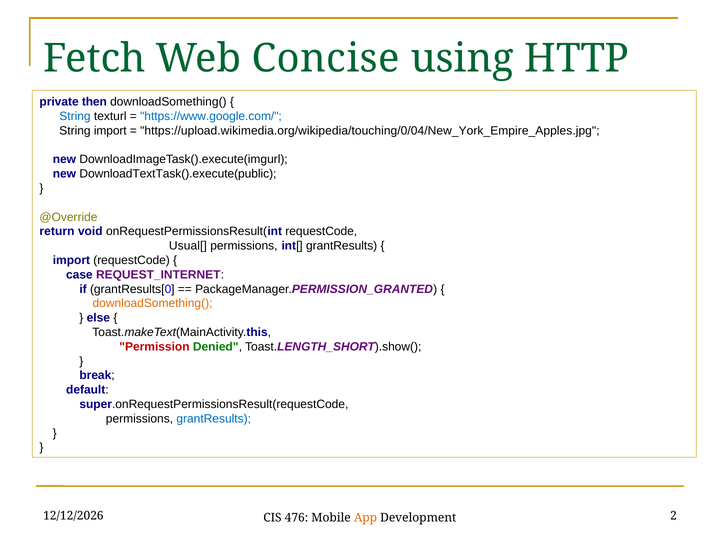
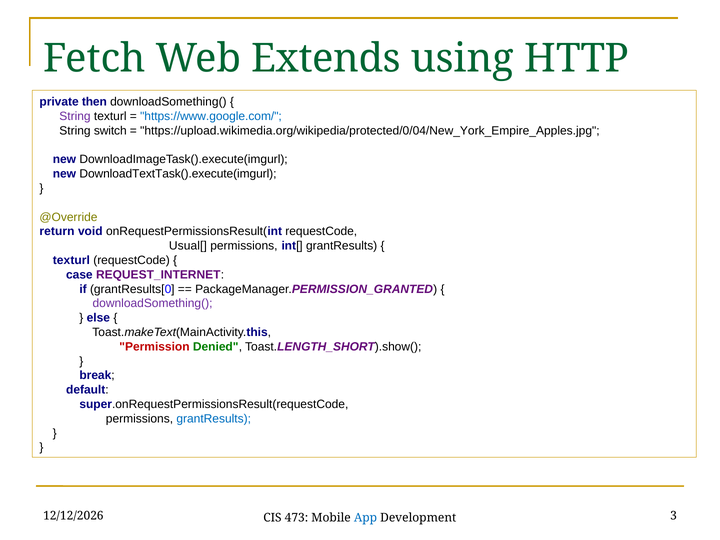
Concise: Concise -> Extends (326, 58)
String colour: blue -> purple (75, 116)
String import: import -> switch (110, 131)
https://upload.wikimedia.org/wikipedia/touching/0/04/New_York_Empire_Apples.jpg: https://upload.wikimedia.org/wikipedia/touching/0/04/New_York_Empire_Apples.jpg -> https://upload.wikimedia.org/wikipedia/protected/0/04/New_York_Empire_Apples.jpg (370, 131)
DownloadTextTask().execute(public: DownloadTextTask().execute(public -> DownloadTextTask().execute(imgurl (178, 174)
import: import -> texturl (71, 260)
downloadSomething( colour: orange -> purple (153, 304)
476: 476 -> 473 (296, 518)
App colour: orange -> blue (365, 518)
2: 2 -> 3 (674, 516)
